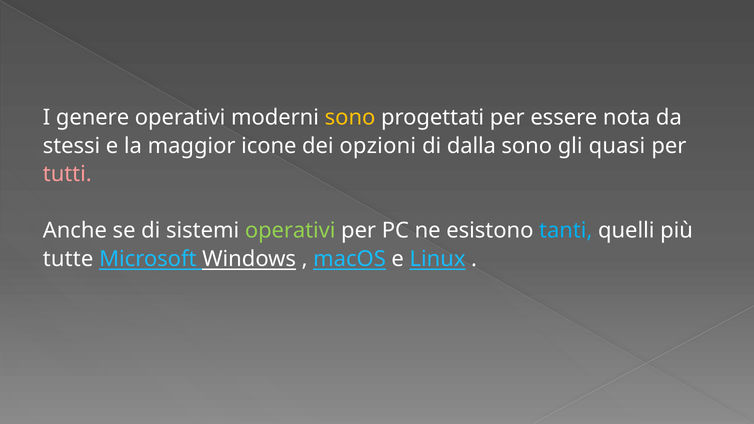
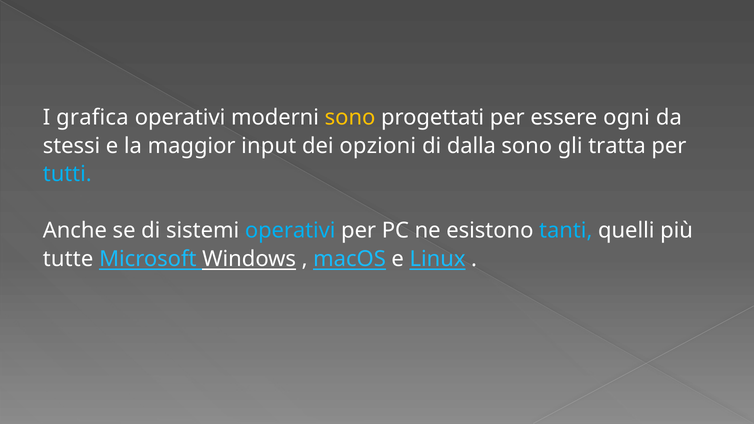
genere: genere -> grafica (92, 118)
nota: nota -> ogni (627, 118)
icone: icone -> input (269, 146)
quasi: quasi -> tratta (617, 146)
tutti colour: pink -> light blue (67, 174)
operativi colour: light green -> light blue (290, 231)
